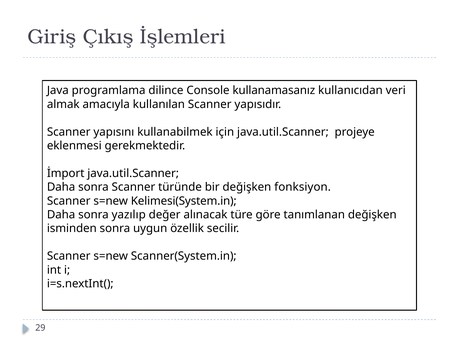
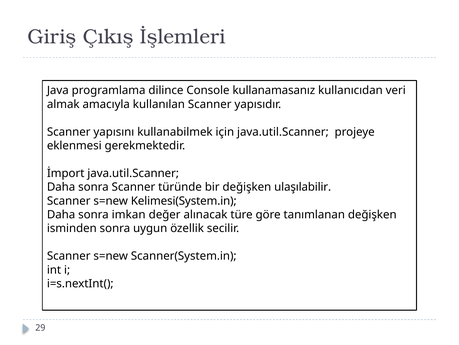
fonksiyon: fonksiyon -> ulaşılabilir (303, 187)
yazılıp: yazılıp -> imkan (129, 214)
